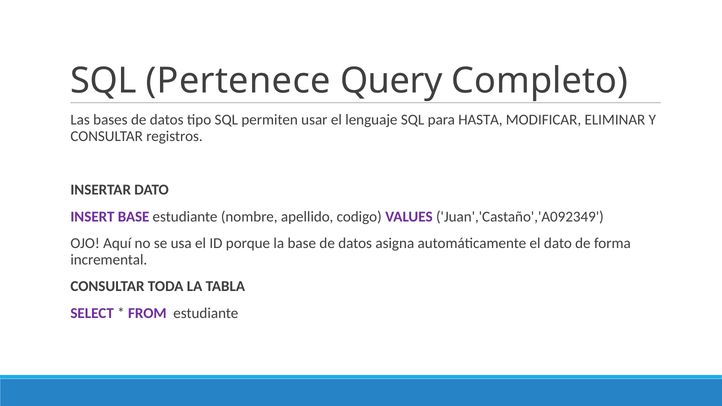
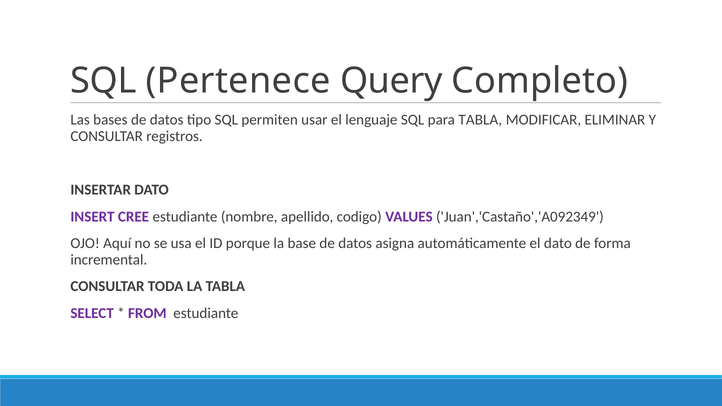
para HASTA: HASTA -> TABLA (480, 120)
INSERT BASE: BASE -> CREE (134, 217)
